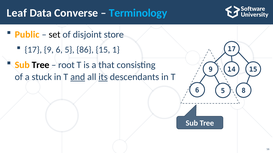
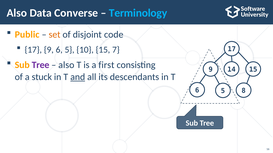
Leaf: Leaf -> Also (17, 13)
set colour: black -> orange (55, 35)
store: store -> code (114, 35)
86: 86 -> 10 (85, 50)
1: 1 -> 7 (116, 50)
Tree colour: black -> purple (41, 65)
root: root -> also (66, 65)
that: that -> first (106, 65)
its underline: present -> none (103, 77)
